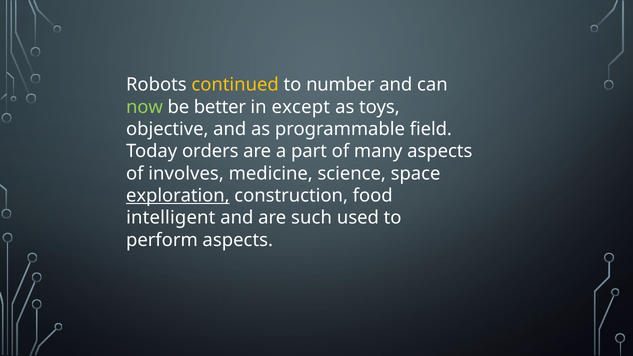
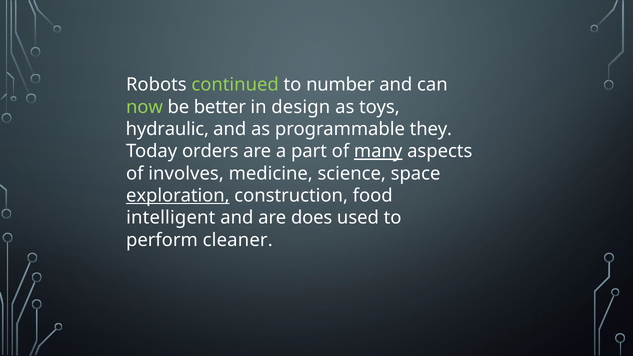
continued colour: yellow -> light green (235, 85)
except: except -> design (301, 107)
objective: objective -> hydraulic (167, 129)
field: field -> they (431, 129)
many underline: none -> present (378, 151)
such: such -> does (312, 218)
perform aspects: aspects -> cleaner (238, 240)
